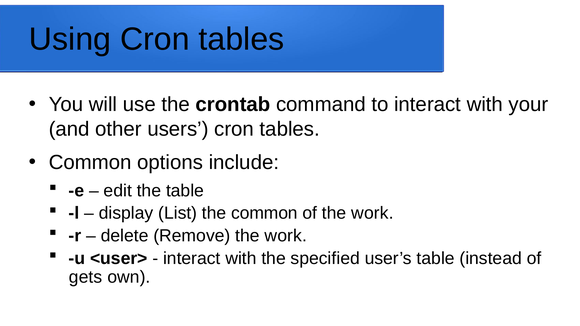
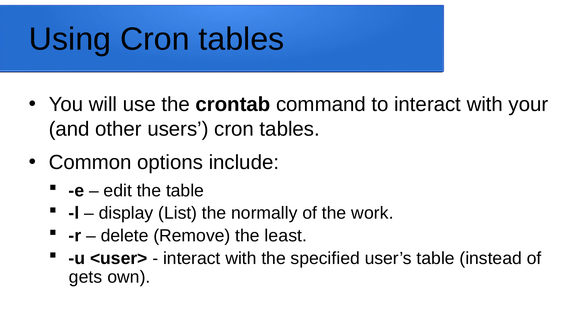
the common: common -> normally (264, 213)
Remove the work: work -> least (286, 236)
